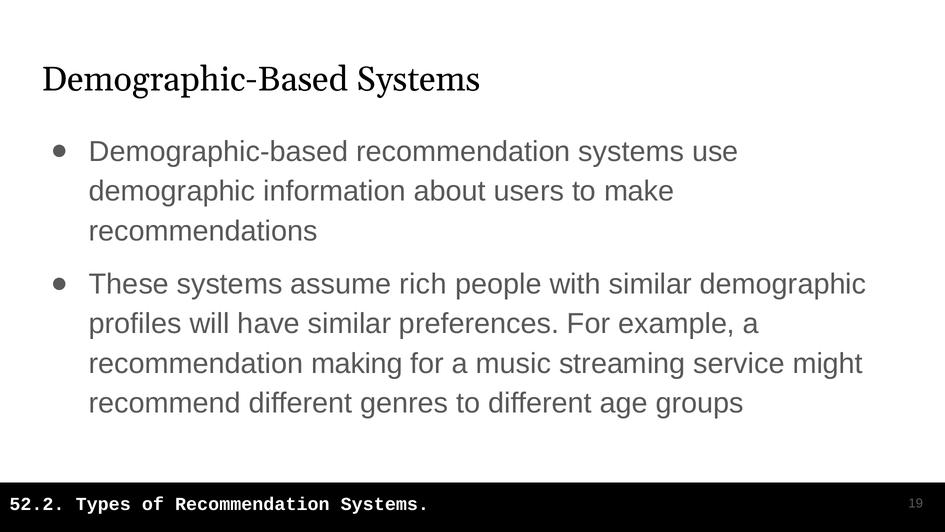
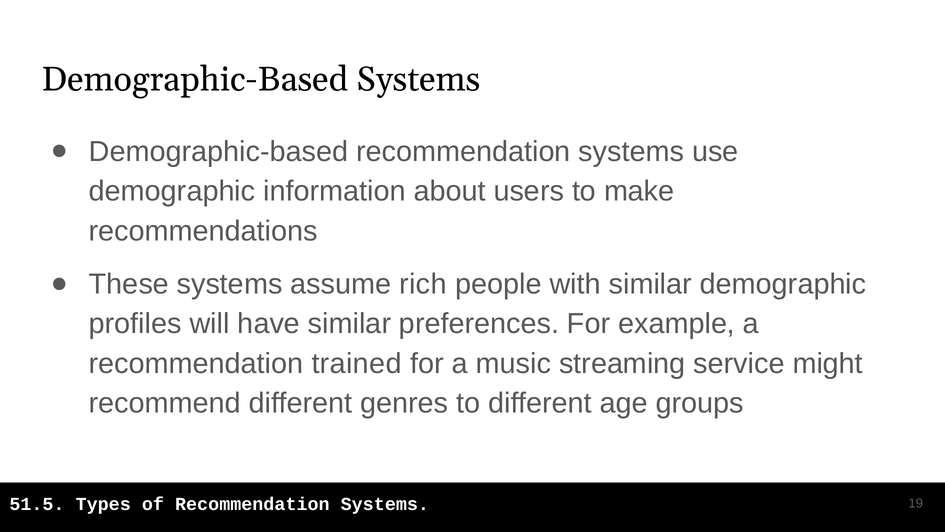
making: making -> trained (357, 363)
52.2: 52.2 -> 51.5 (37, 504)
